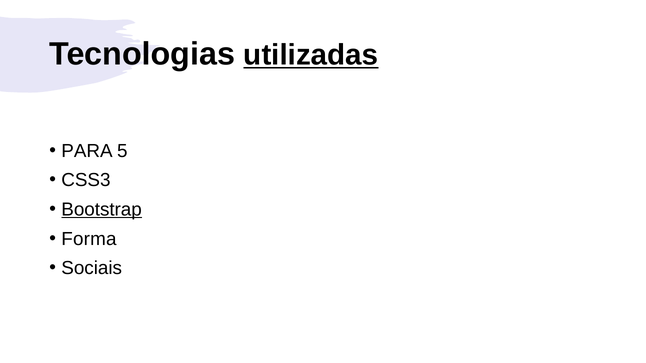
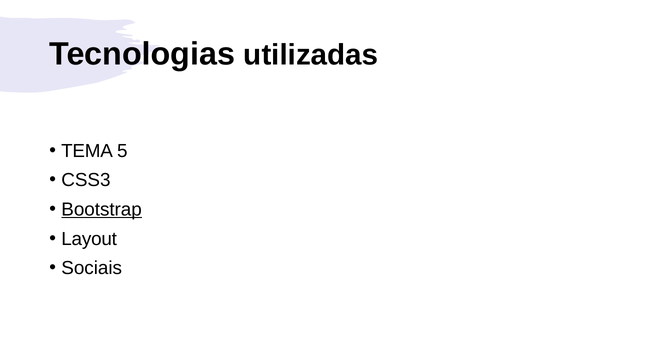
utilizadas underline: present -> none (311, 55)
PARA: PARA -> TEMA (87, 151)
Forma: Forma -> Layout (89, 239)
